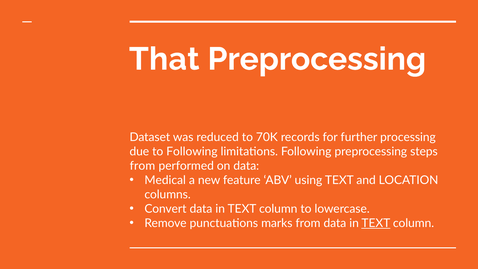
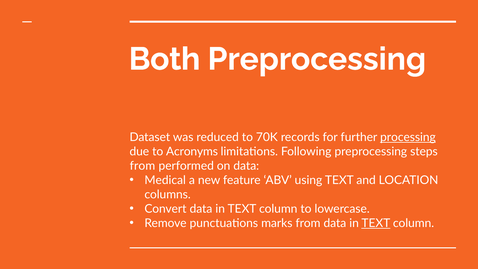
That: That -> Both (165, 59)
processing underline: none -> present (408, 137)
to Following: Following -> Acronyms (192, 151)
